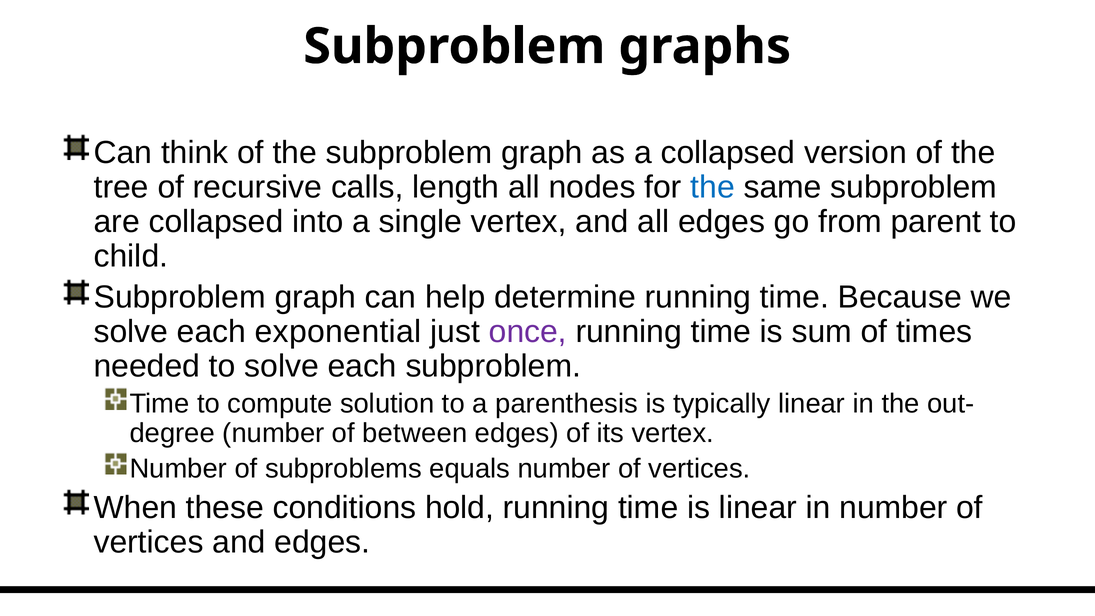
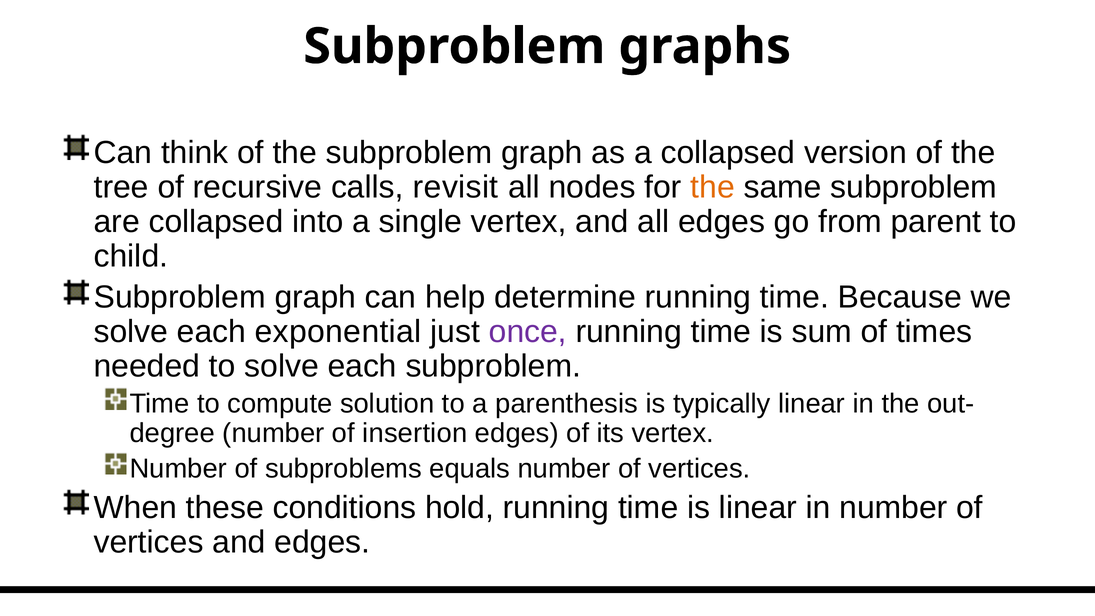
length: length -> revisit (456, 187)
the colour: blue -> orange (713, 187)
between: between -> insertion (415, 433)
